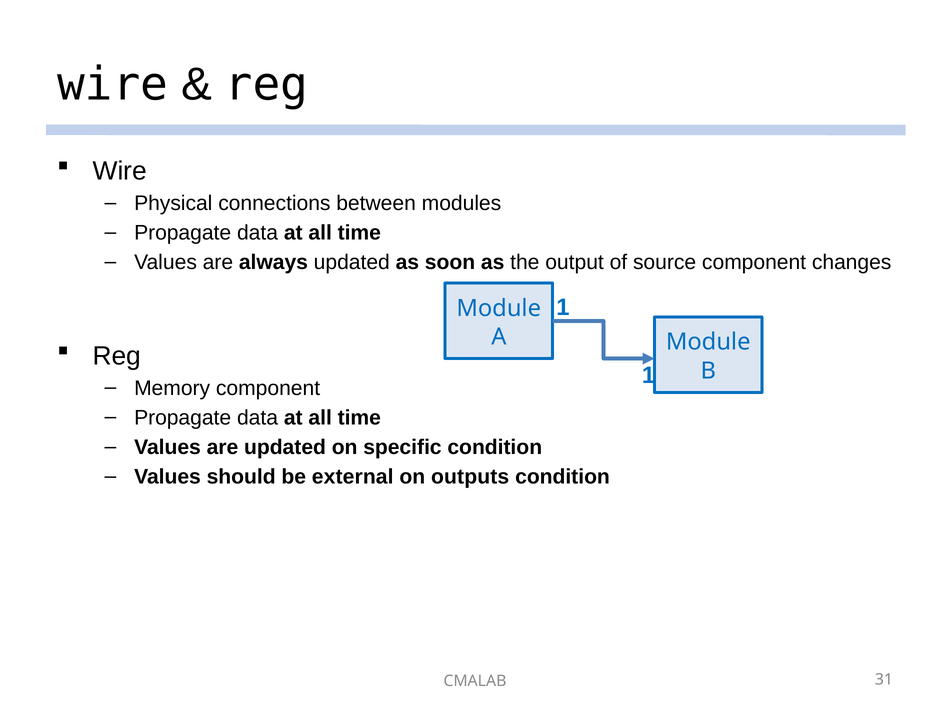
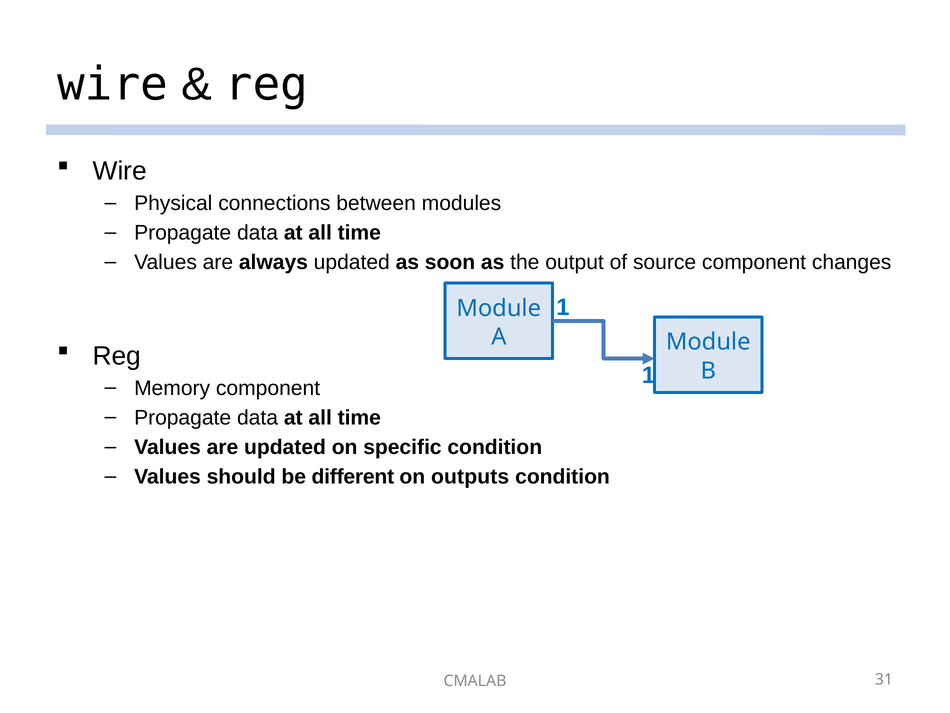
external: external -> different (353, 477)
